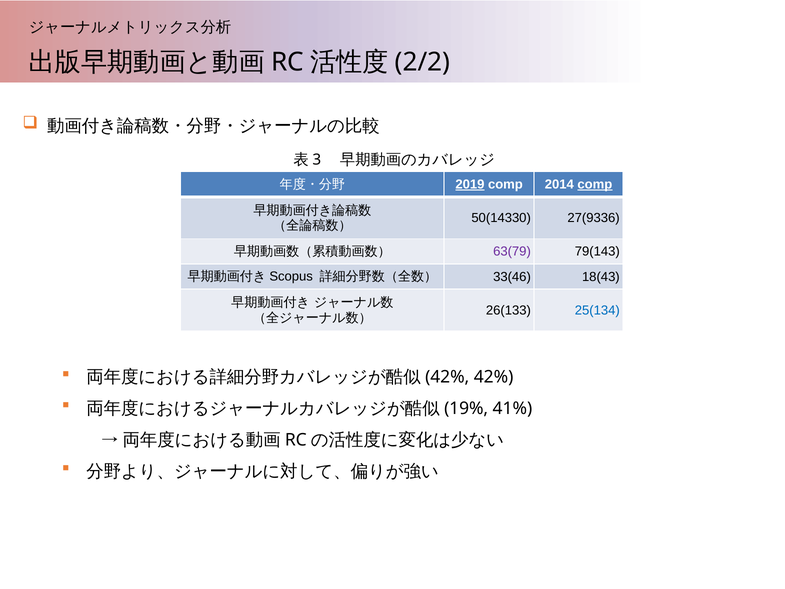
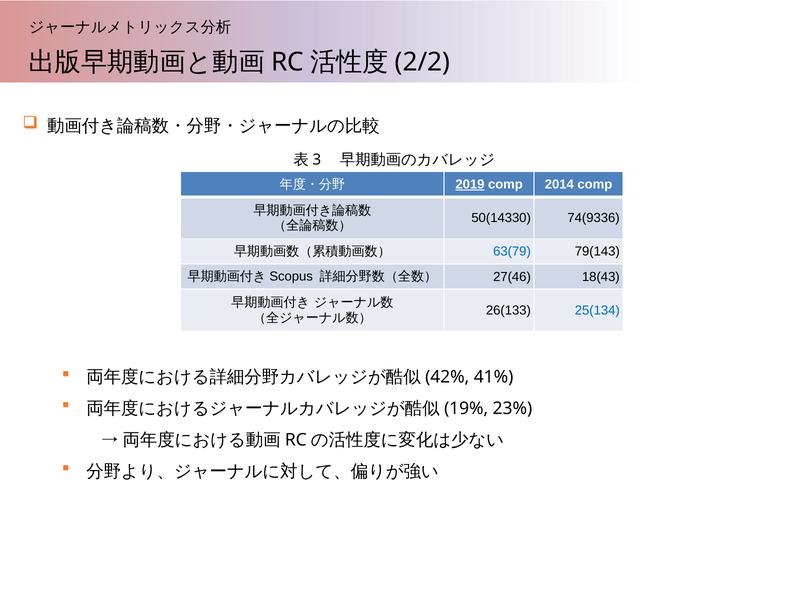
comp underline: present -> none (595, 184)
27(9336: 27(9336 -> 74(9336 (594, 218)
63(79 colour: purple -> blue (512, 251)
33(46: 33(46 -> 27(46 (512, 277)
42%: 42% -> 41% (494, 377)
41%: 41% -> 23% (512, 408)
